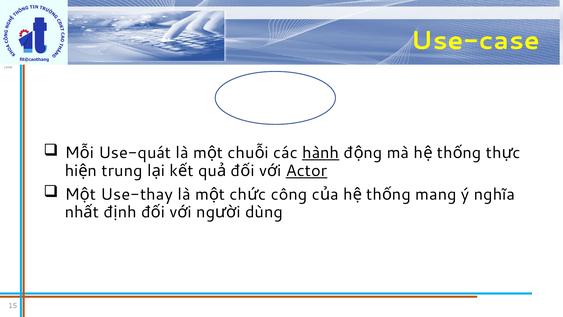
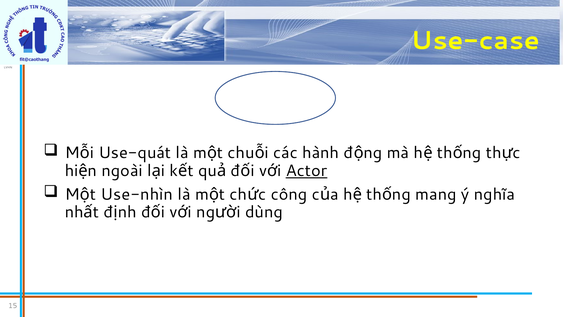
hành underline: present -> none (321, 153)
trung: trung -> ngoài (122, 170)
Use-thay: Use-thay -> Use-nhìn (137, 194)
